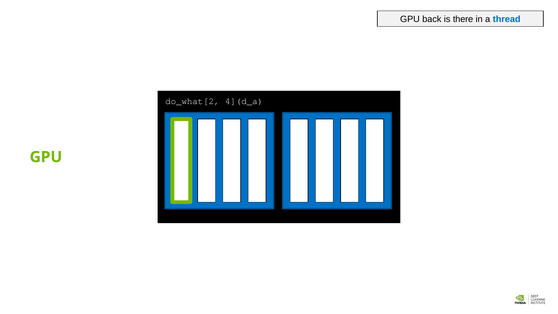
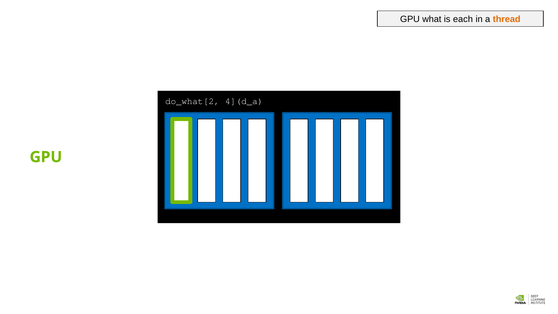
back: back -> what (432, 19)
there: there -> each (463, 19)
thread colour: blue -> orange (507, 19)
